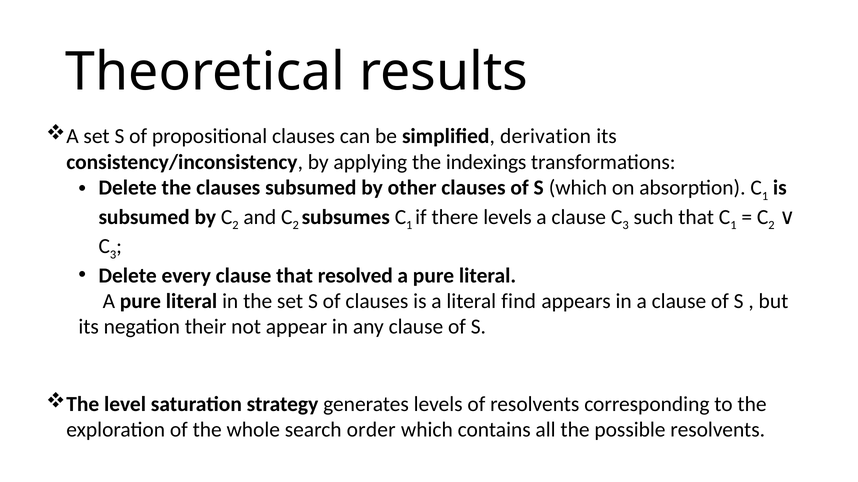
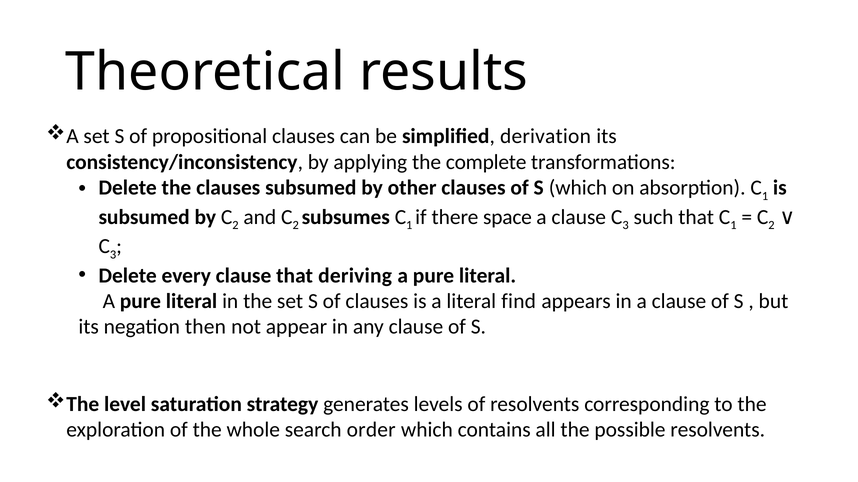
indexings: indexings -> complete (486, 162)
there levels: levels -> space (507, 217)
resolved: resolved -> deriving (355, 276)
their: their -> then (205, 327)
